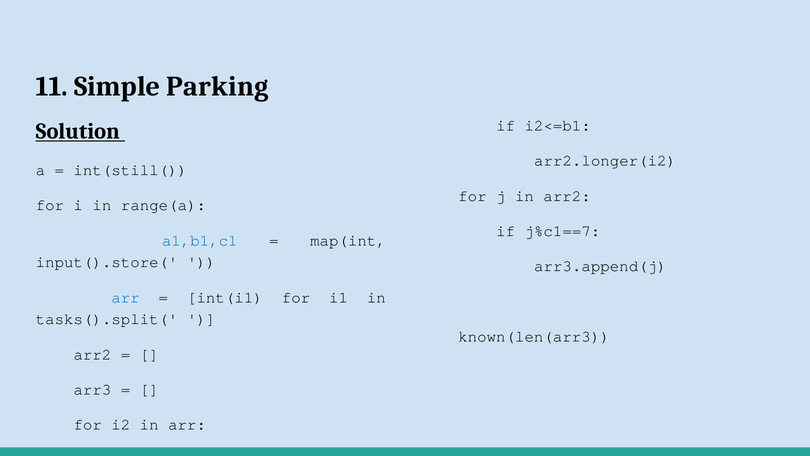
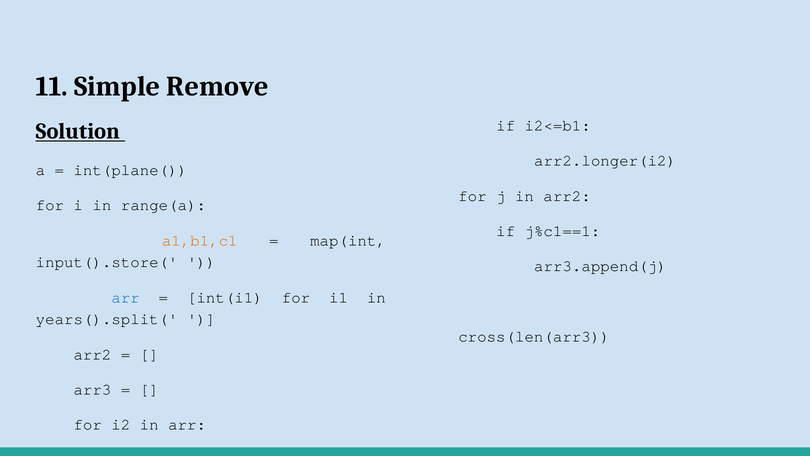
Parking: Parking -> Remove (218, 87)
int(still(: int(still( -> int(plane( (130, 170)
j%c1==7: j%c1==7 -> j%c1==1 (562, 231)
a1,b1,c1 colour: blue -> orange (200, 240)
tasks().split(: tasks().split( -> years().split( (107, 319)
known(len(arr3: known(len(arr3 -> cross(len(arr3 (534, 336)
